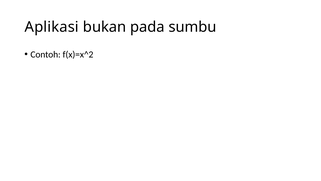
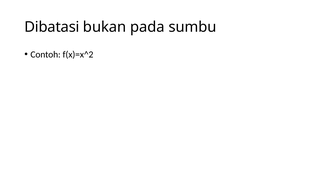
Aplikasi: Aplikasi -> Dibatasi (52, 27)
